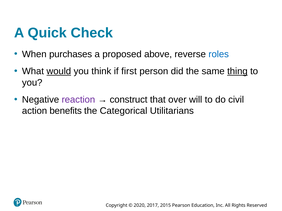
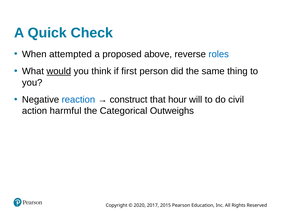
purchases: purchases -> attempted (71, 54)
thing underline: present -> none (237, 71)
reaction colour: purple -> blue (78, 100)
over: over -> hour (177, 100)
benefits: benefits -> harmful (66, 111)
Utilitarians: Utilitarians -> Outweighs (172, 111)
